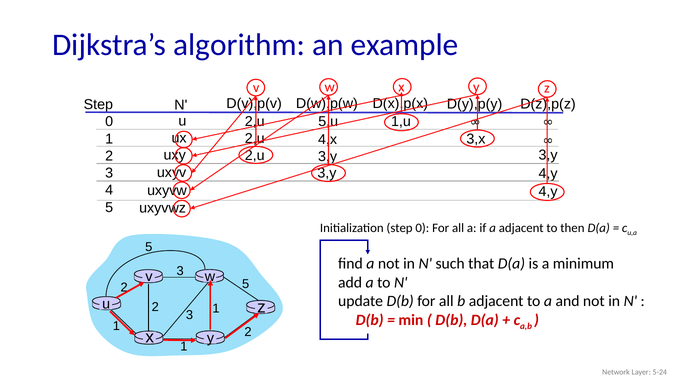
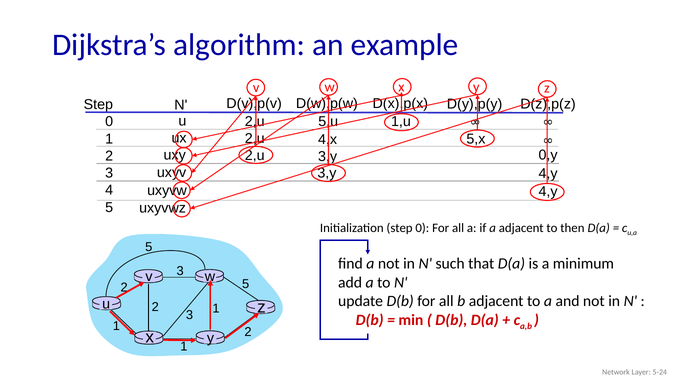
3,x: 3,x -> 5,x (476, 139)
3,y: 3,y -> 0,y (548, 155)
